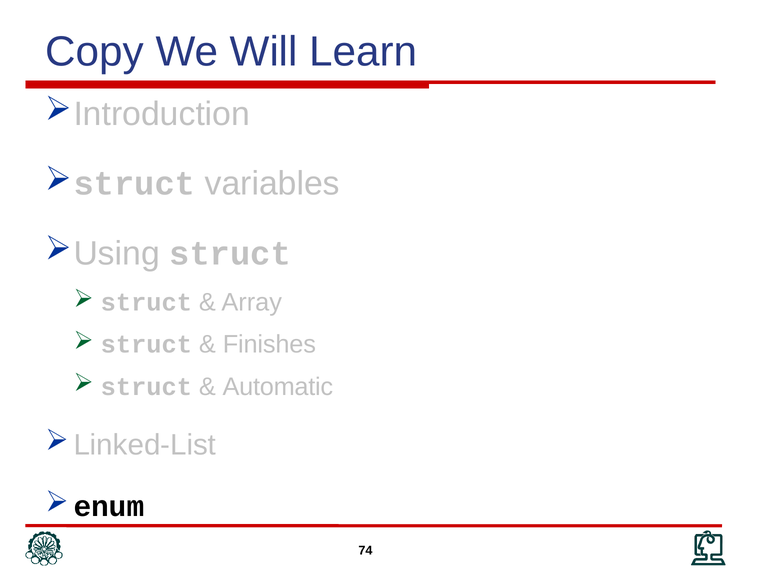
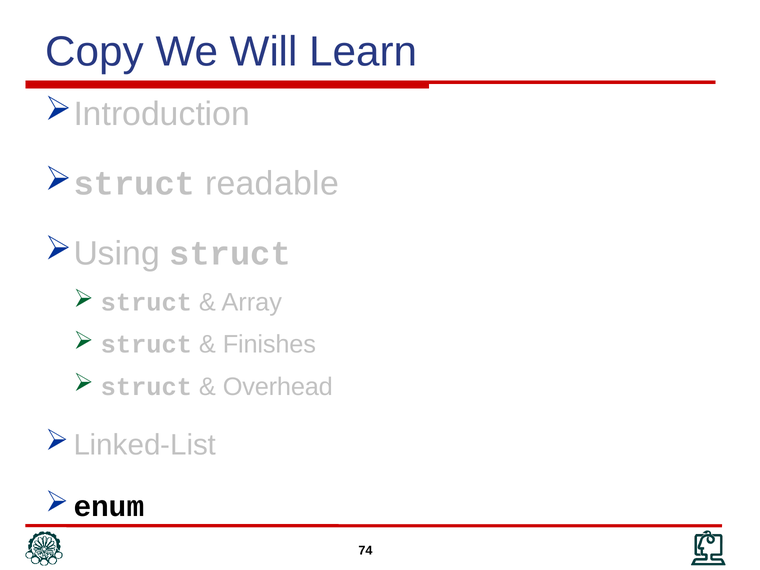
variables: variables -> readable (272, 184)
Automatic: Automatic -> Overhead (278, 387)
